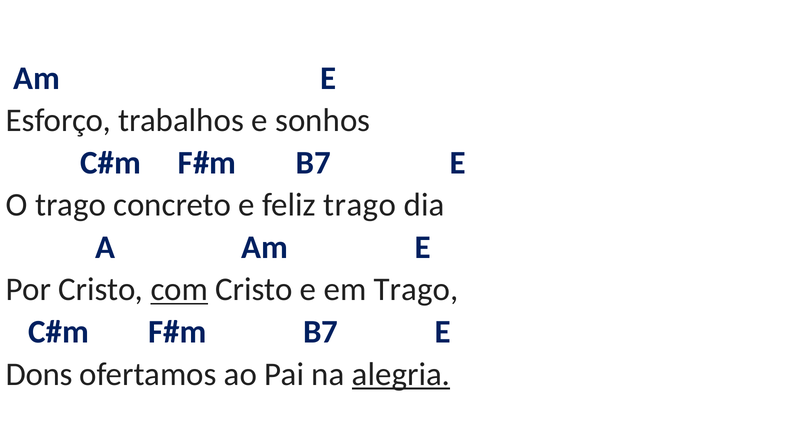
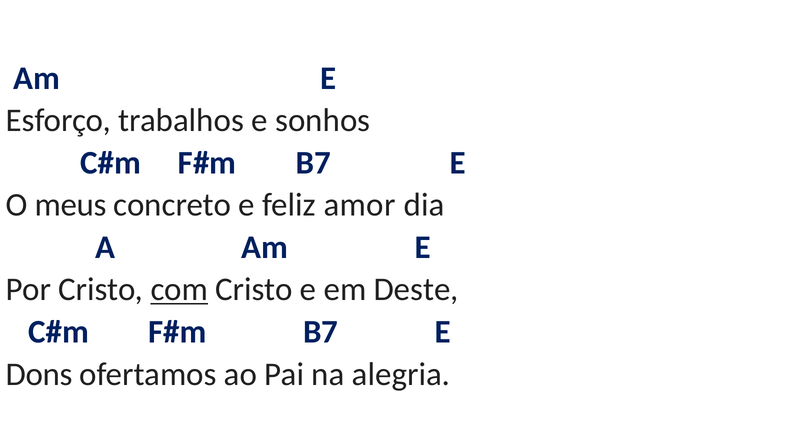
O trago: trago -> meus (71, 205)
feliz trago: trago -> amor (360, 205)
em Trago: Trago -> Deste (416, 290)
alegria underline: present -> none (401, 374)
